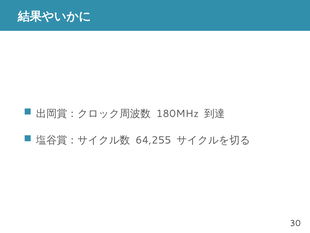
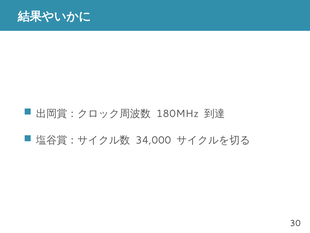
64,255: 64,255 -> 34,000 (153, 140)
